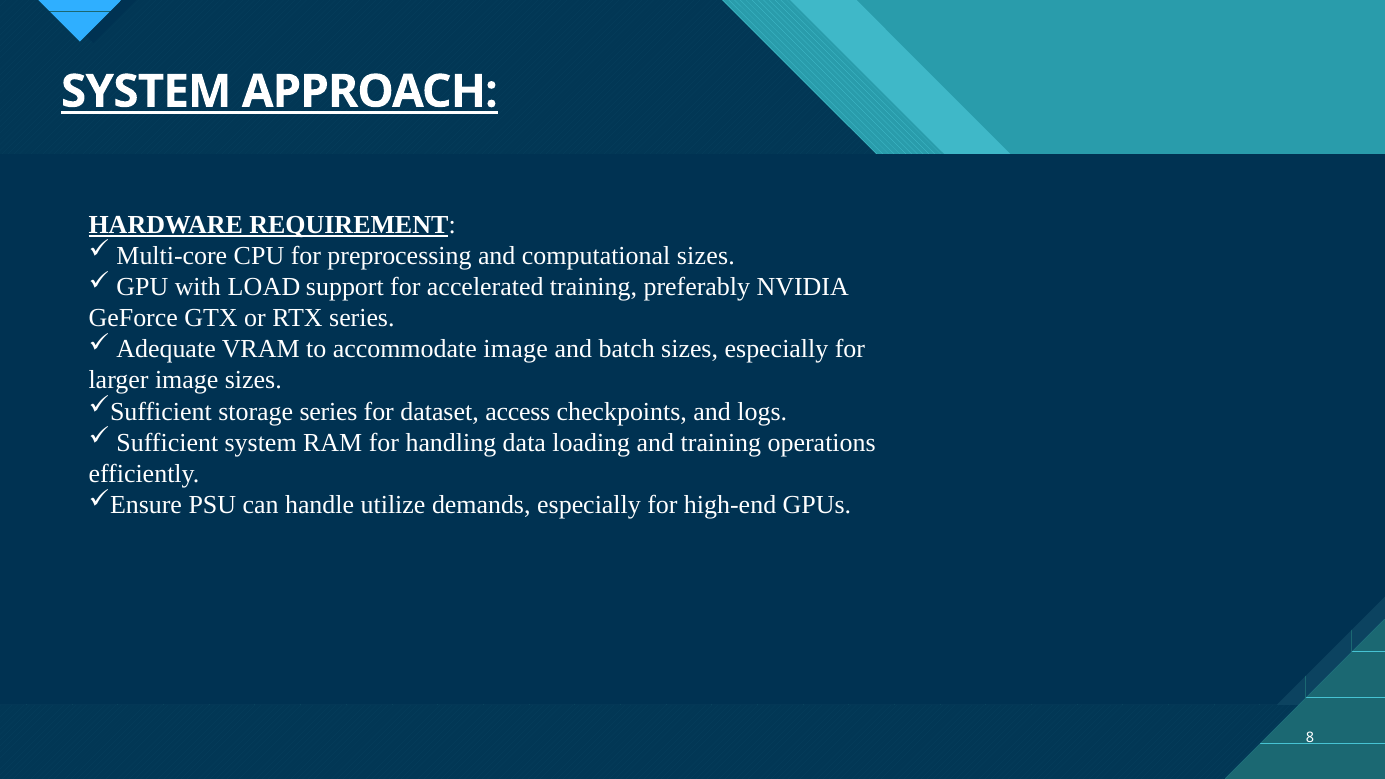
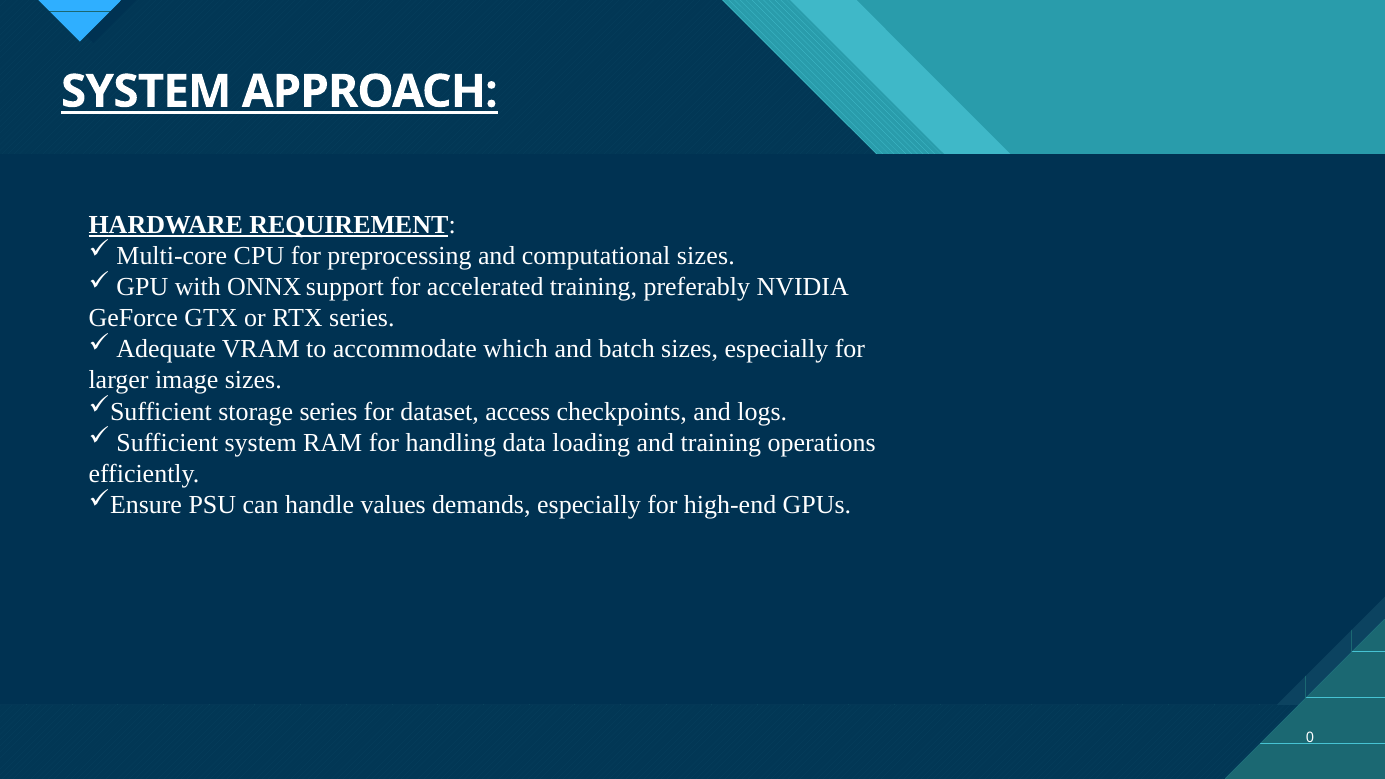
LOAD: LOAD -> ONNX (264, 287)
accommodate image: image -> which (516, 349)
utilize: utilize -> values (393, 505)
8: 8 -> 0 (1310, 738)
